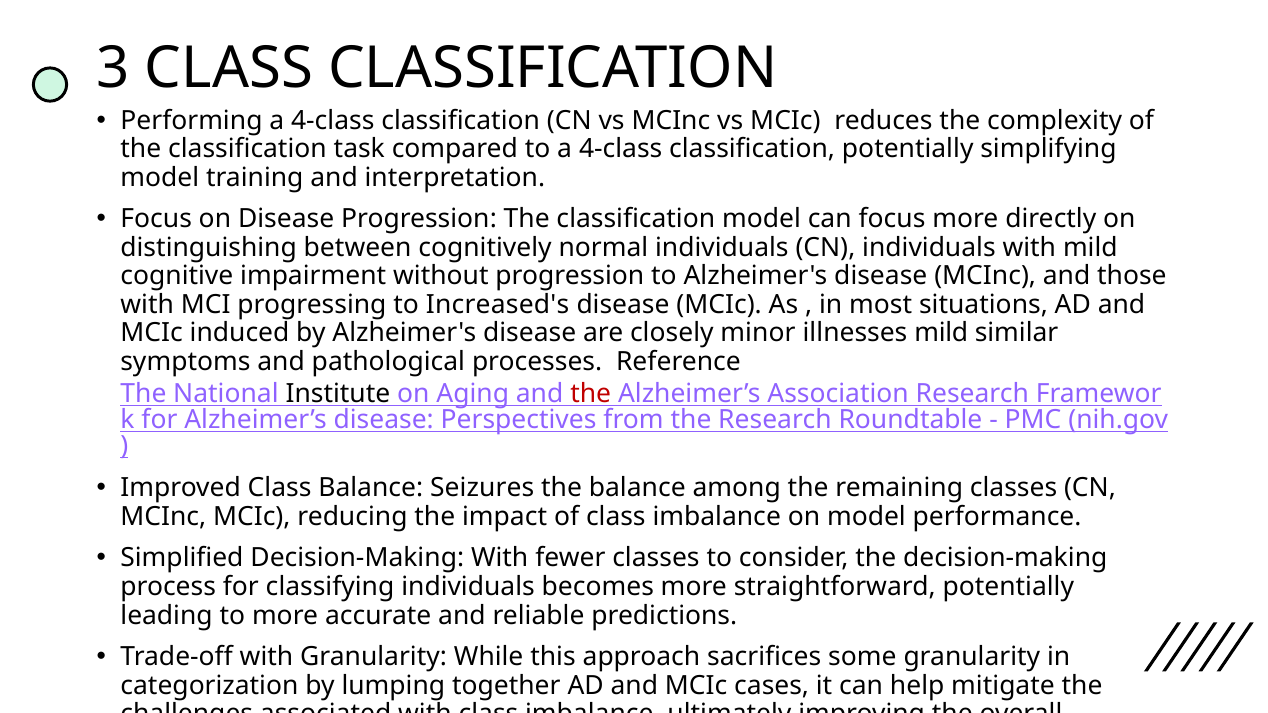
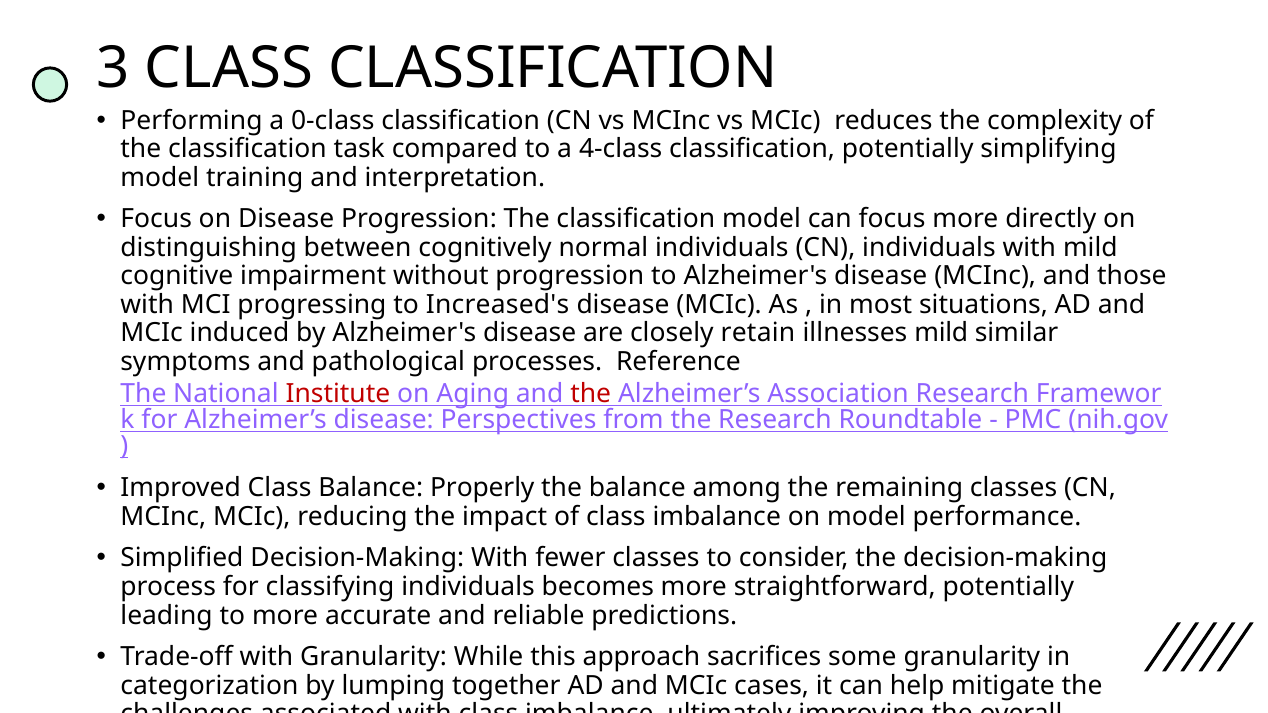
Performing a 4-class: 4-class -> 0-class (333, 120)
minor: minor -> retain (758, 333)
Institute colour: black -> red (338, 394)
Seizures: Seizures -> Properly (482, 488)
